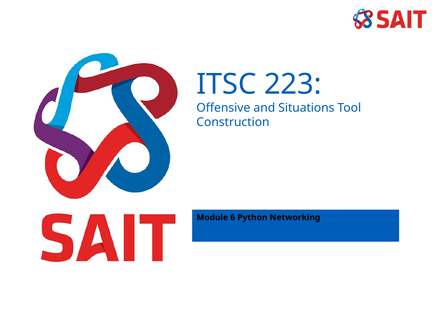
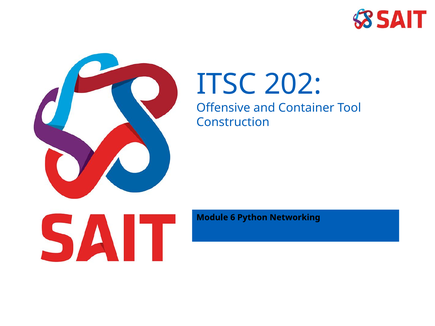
223: 223 -> 202 (293, 84)
Situations: Situations -> Container (306, 108)
